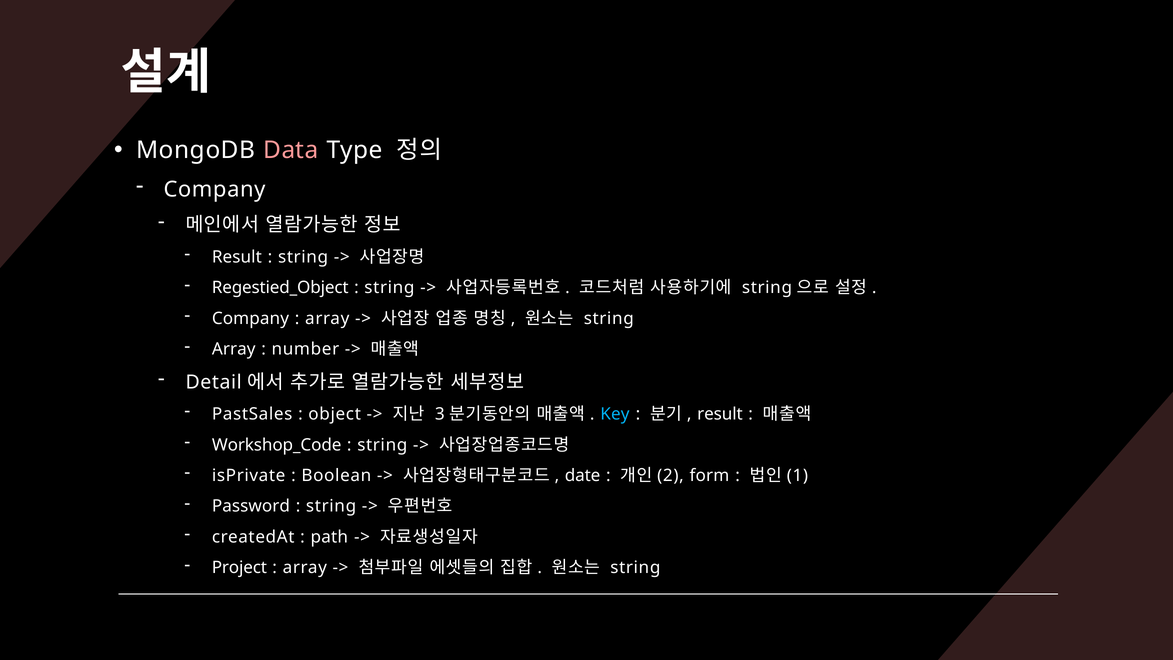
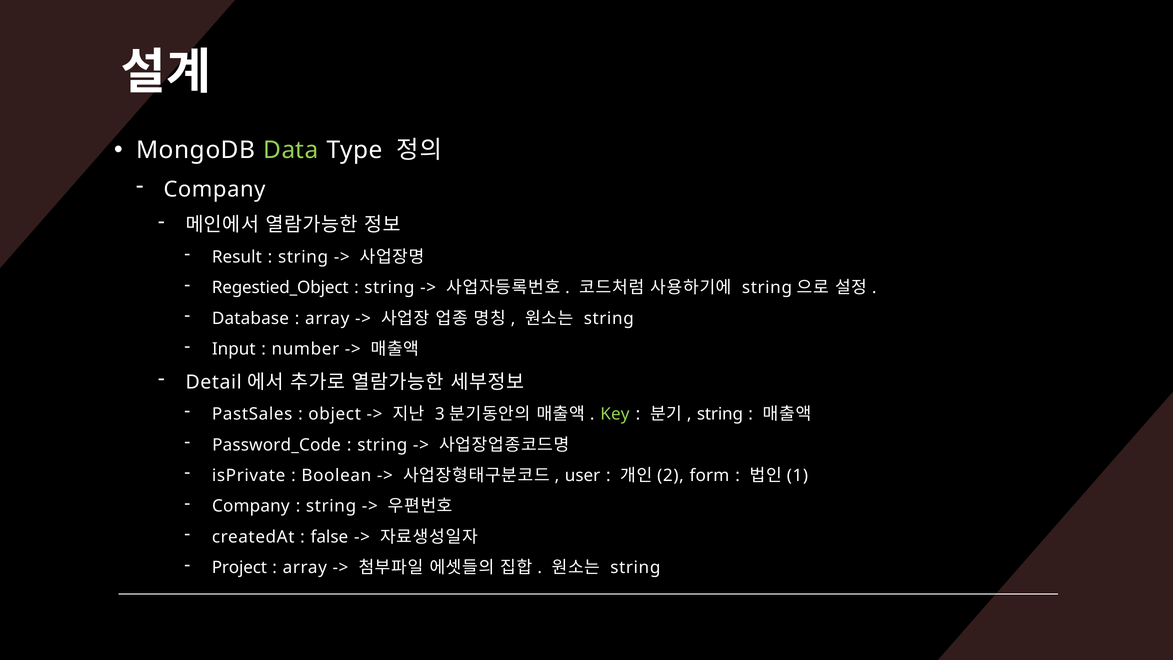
Data colour: pink -> light green (291, 150)
Company: Company -> Database (250, 318)
Array: Array -> Input (234, 349)
Key colour: light blue -> light green (615, 414)
result: result -> string (720, 414)
Workshop_Code: Workshop_Code -> Password_Code (277, 445)
date: date -> user (583, 475)
Password: Password -> Company (251, 506)
path: path -> false (329, 537)
